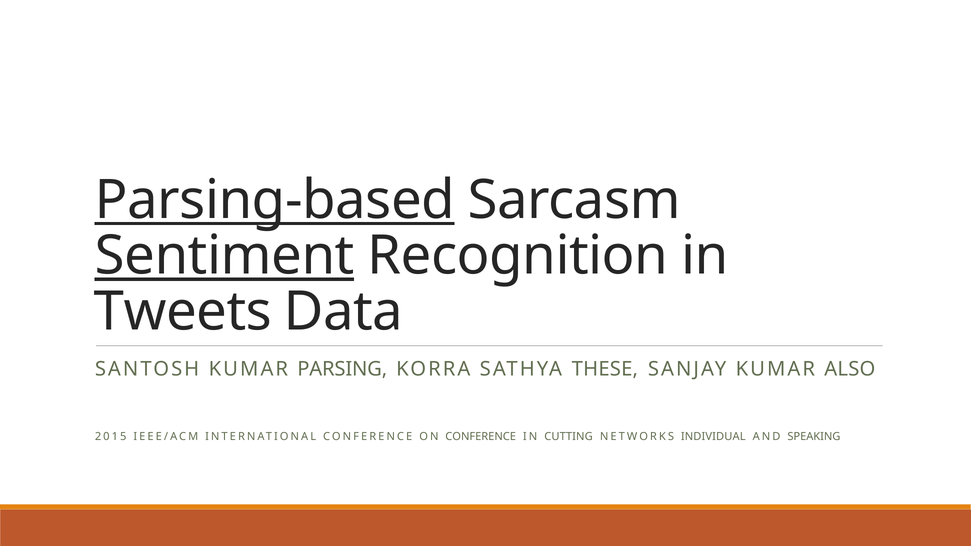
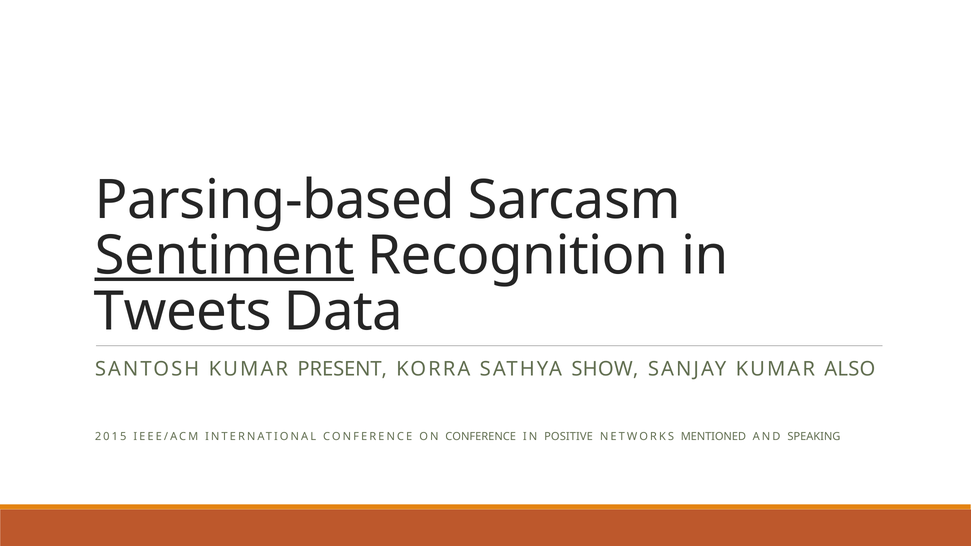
Parsing-based underline: present -> none (275, 200)
PARSING: PARSING -> PRESENT (342, 369)
THESE: THESE -> SHOW (605, 369)
CUTTING: CUTTING -> POSITIVE (569, 437)
INDIVIDUAL: INDIVIDUAL -> MENTIONED (713, 437)
